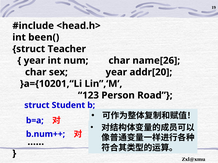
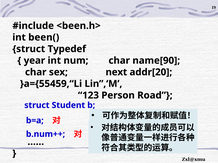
<head.h>: <head.h> -> <been.h> (79, 26)
Teacher: Teacher -> Typedef (67, 49)
name[26: name[26 -> name[90 (156, 61)
sex year: year -> next (116, 72)
}a={10201,“Li: }a={10201,“Li -> }a={55459,“Li (51, 84)
